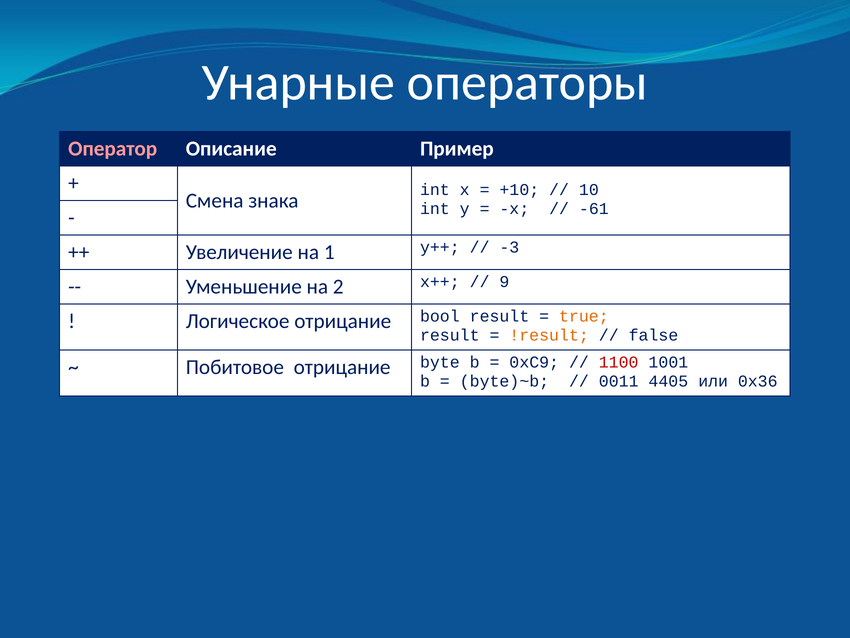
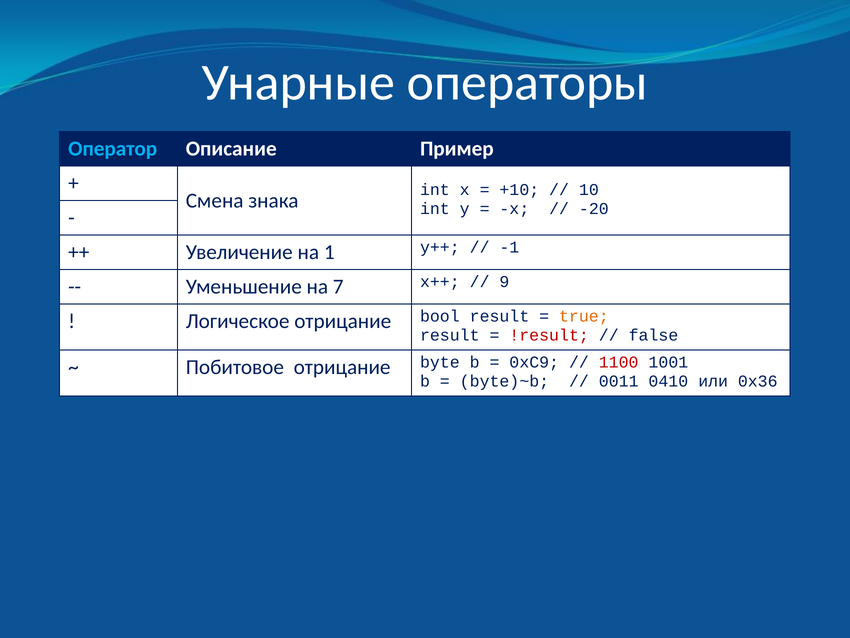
Оператор colour: pink -> light blue (113, 149)
-61: -61 -> -20 (594, 209)
-3: -3 -> -1 (509, 247)
2: 2 -> 7 (338, 287)
!result colour: orange -> red (549, 335)
4405: 4405 -> 0410 (668, 381)
